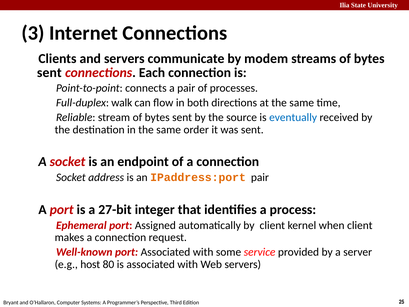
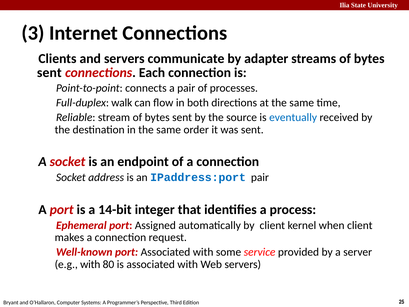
modem: modem -> adapter (266, 59)
IPaddress:port colour: orange -> blue (198, 177)
27-bit: 27-bit -> 14-bit (115, 209)
e.g host: host -> with (90, 264)
